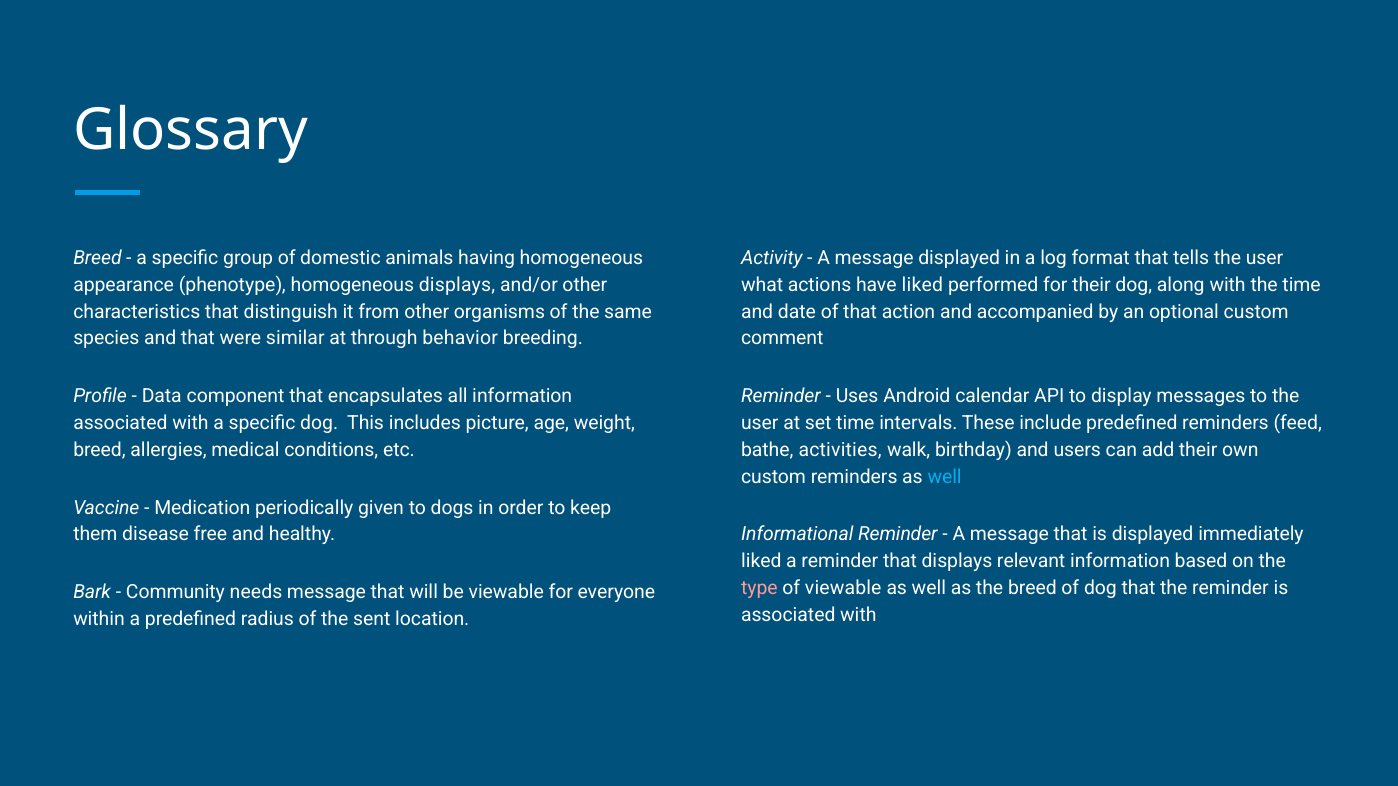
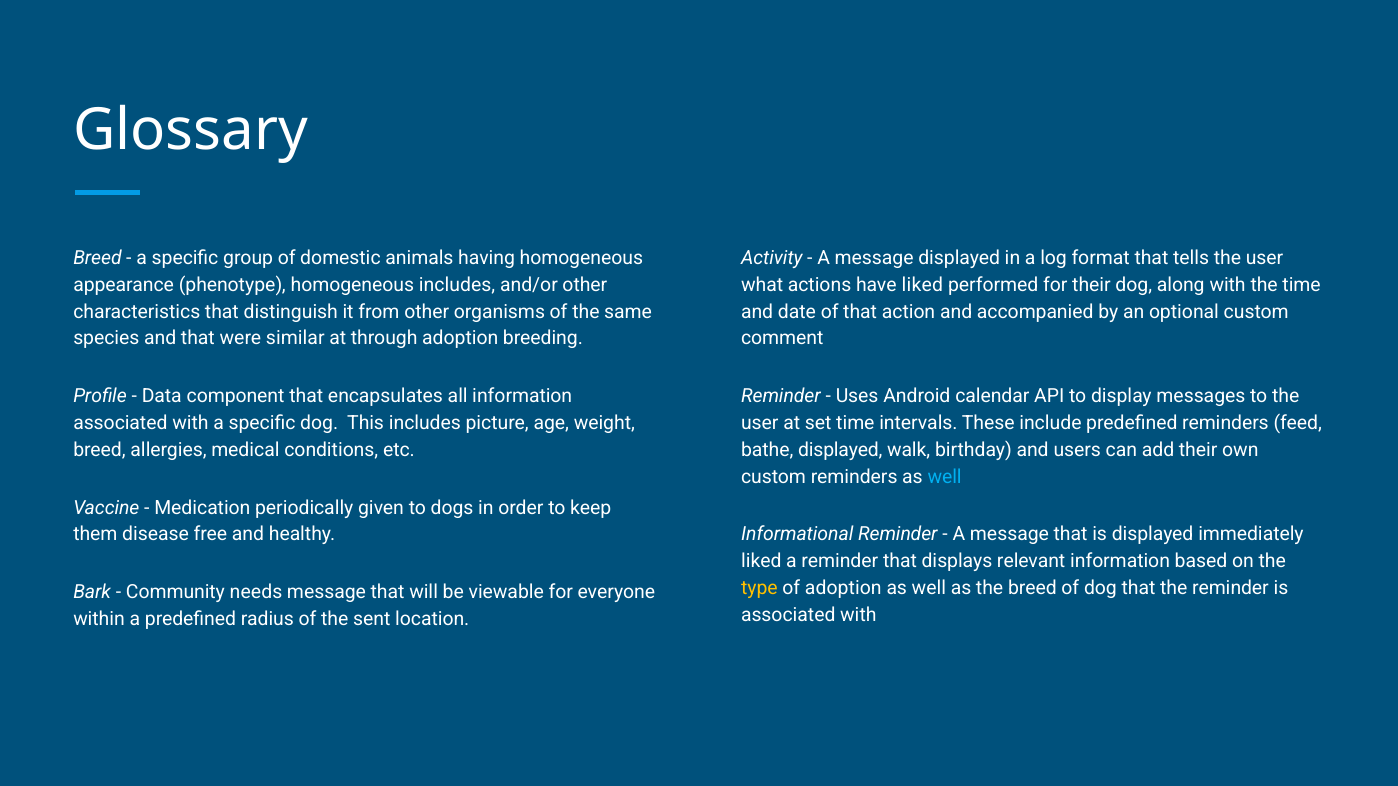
homogeneous displays: displays -> includes (457, 285)
through behavior: behavior -> adoption (460, 339)
bathe activities: activities -> displayed (840, 450)
type colour: pink -> yellow (759, 588)
of viewable: viewable -> adoption (843, 588)
